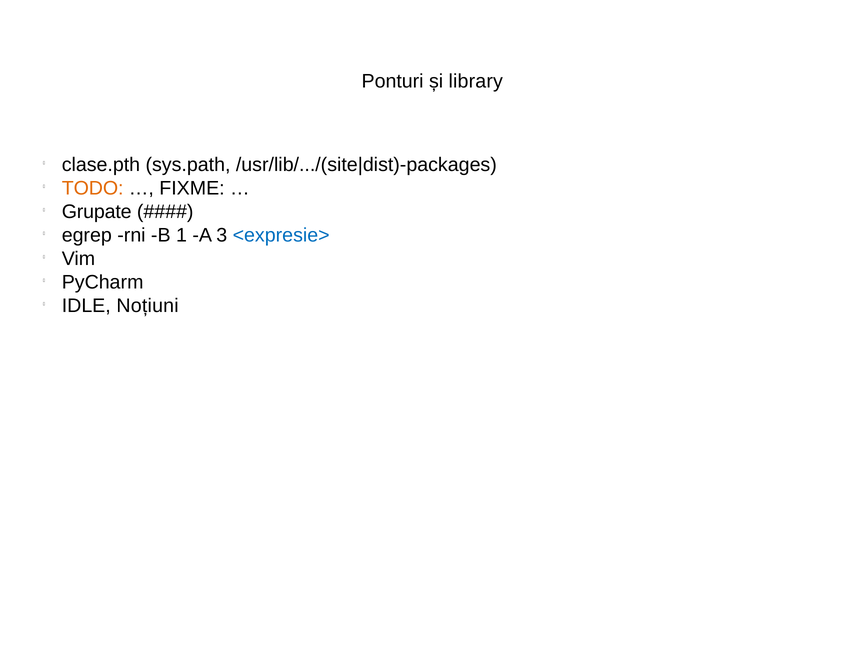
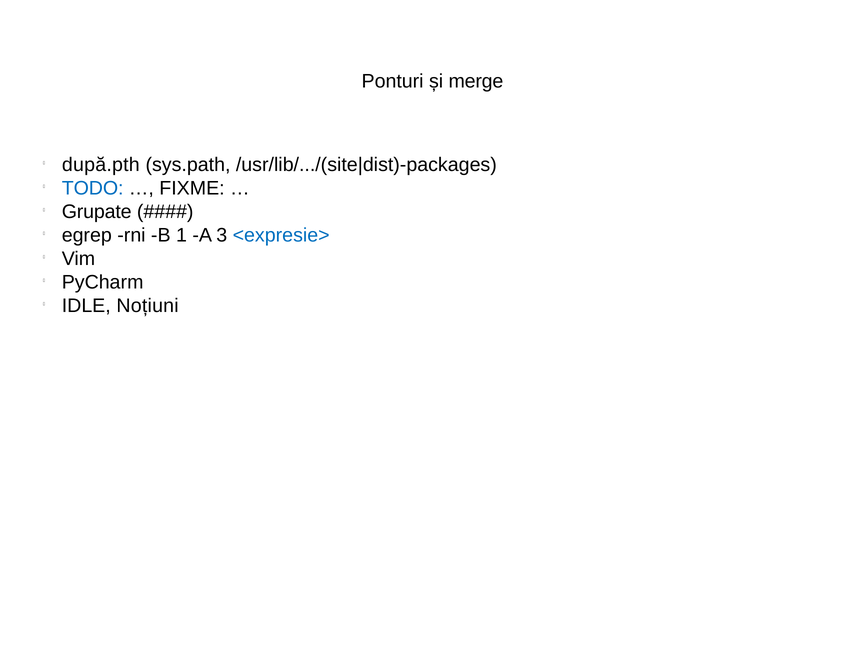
library: library -> merge (476, 81)
clase.pth: clase.pth -> după.pth (101, 165)
TODO colour: orange -> blue (93, 188)
